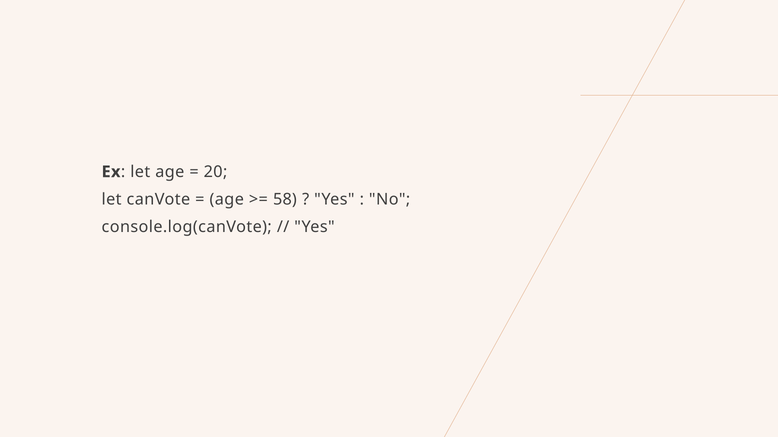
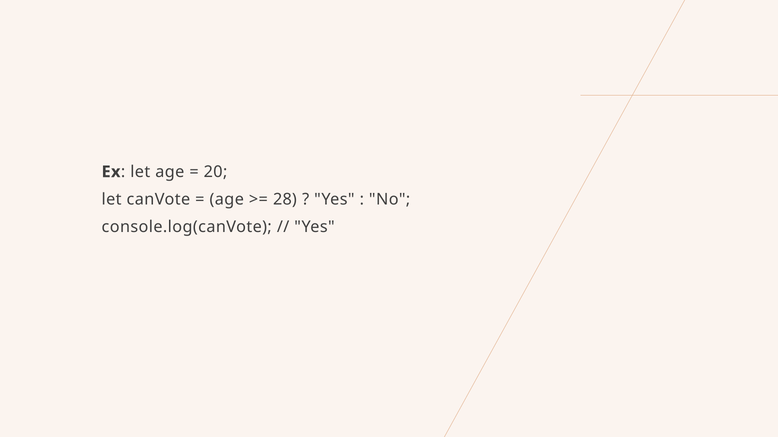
58: 58 -> 28 (285, 200)
